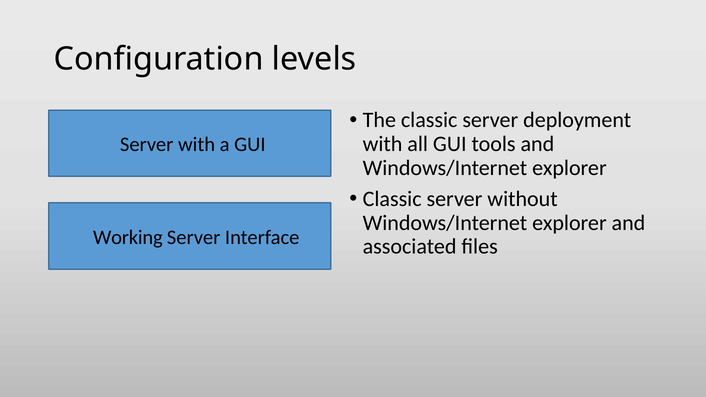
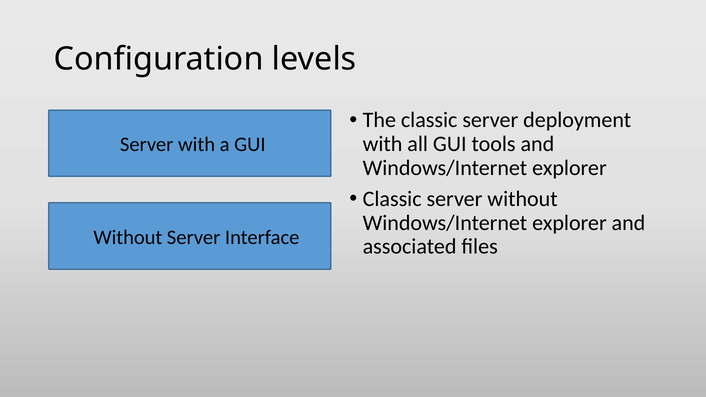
Working: Working -> Without (128, 237)
